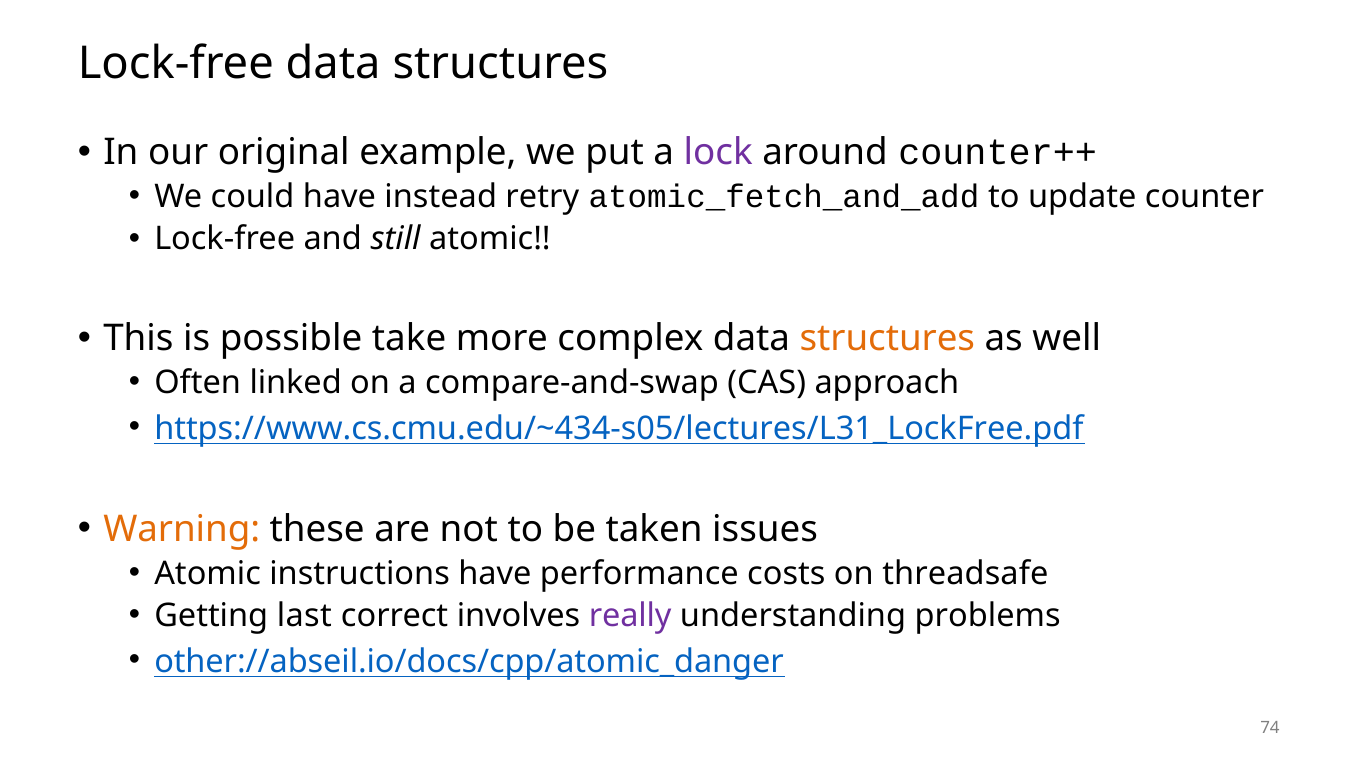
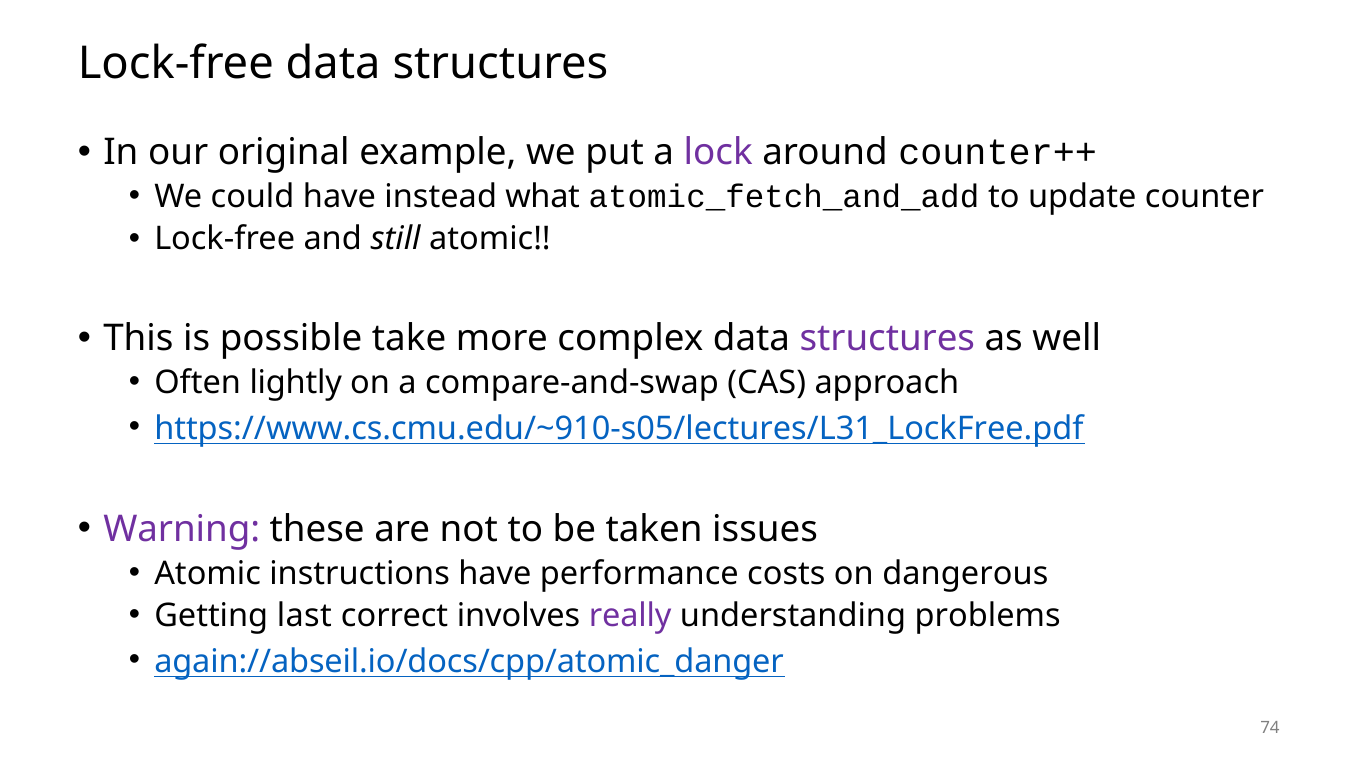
retry: retry -> what (543, 197)
structures colour: orange -> purple (887, 338)
linked: linked -> lightly (296, 383)
https://www.cs.cmu.edu/~434-s05/lectures/L31_LockFree.pdf: https://www.cs.cmu.edu/~434-s05/lectures/L31_LockFree.pdf -> https://www.cs.cmu.edu/~910-s05/lectures/L31_LockFree.pdf (619, 429)
Warning colour: orange -> purple (182, 529)
threadsafe: threadsafe -> dangerous (965, 573)
other://abseil.io/docs/cpp/atomic_danger: other://abseil.io/docs/cpp/atomic_danger -> again://abseil.io/docs/cpp/atomic_danger (469, 662)
